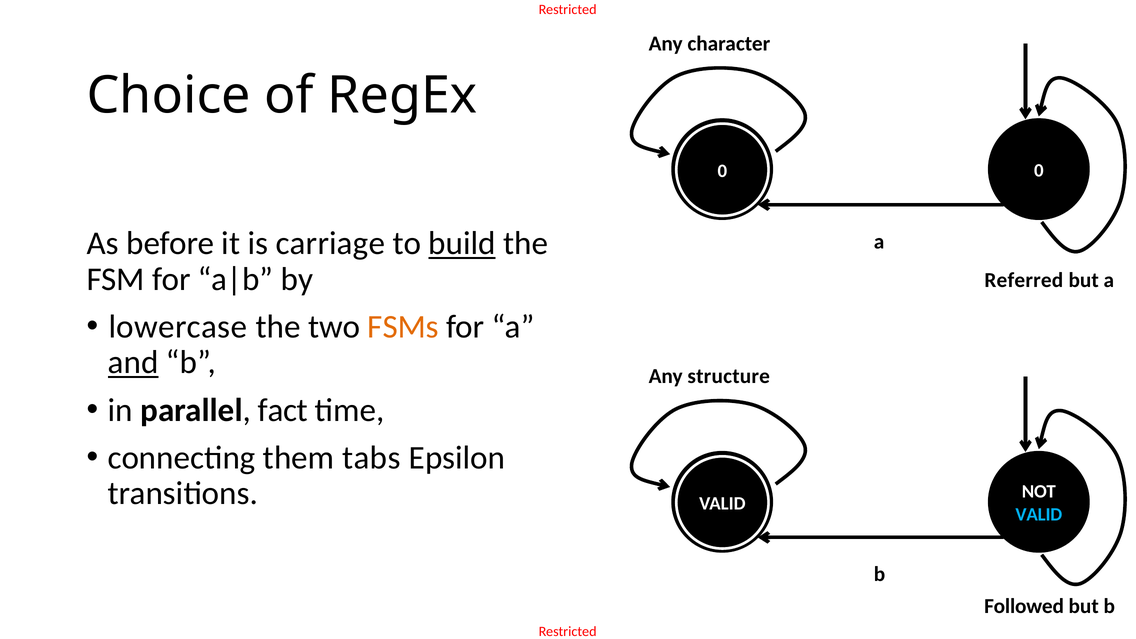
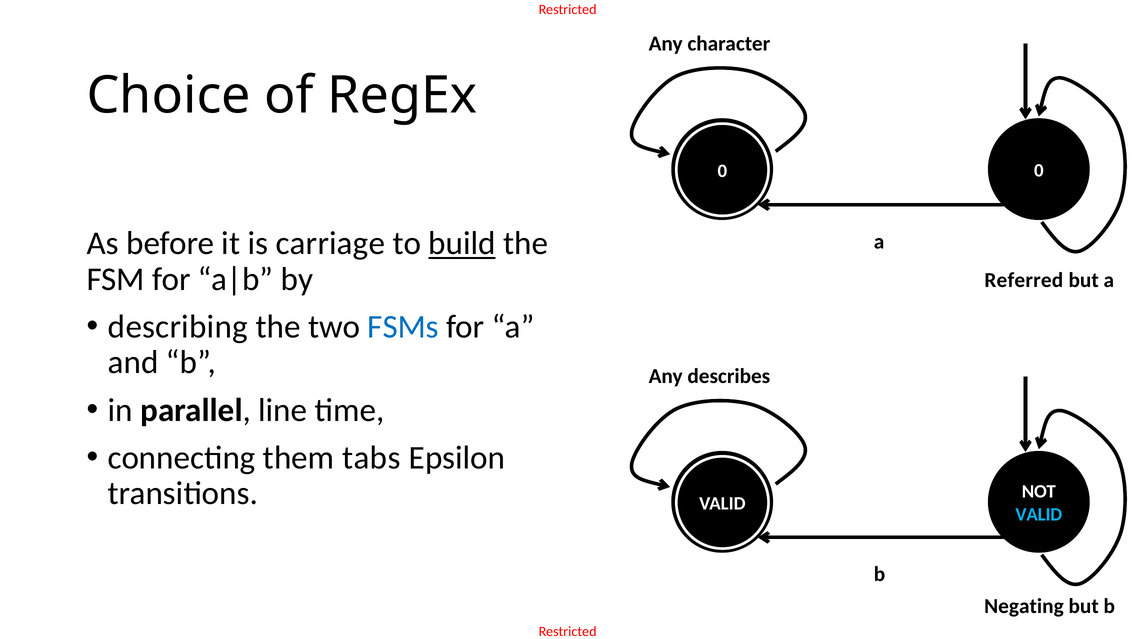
lowercase: lowercase -> describing (178, 327)
FSMs colour: orange -> blue (403, 327)
and underline: present -> none (133, 363)
structure: structure -> describes (729, 376)
fact: fact -> line (283, 410)
Followed: Followed -> Negating (1024, 606)
